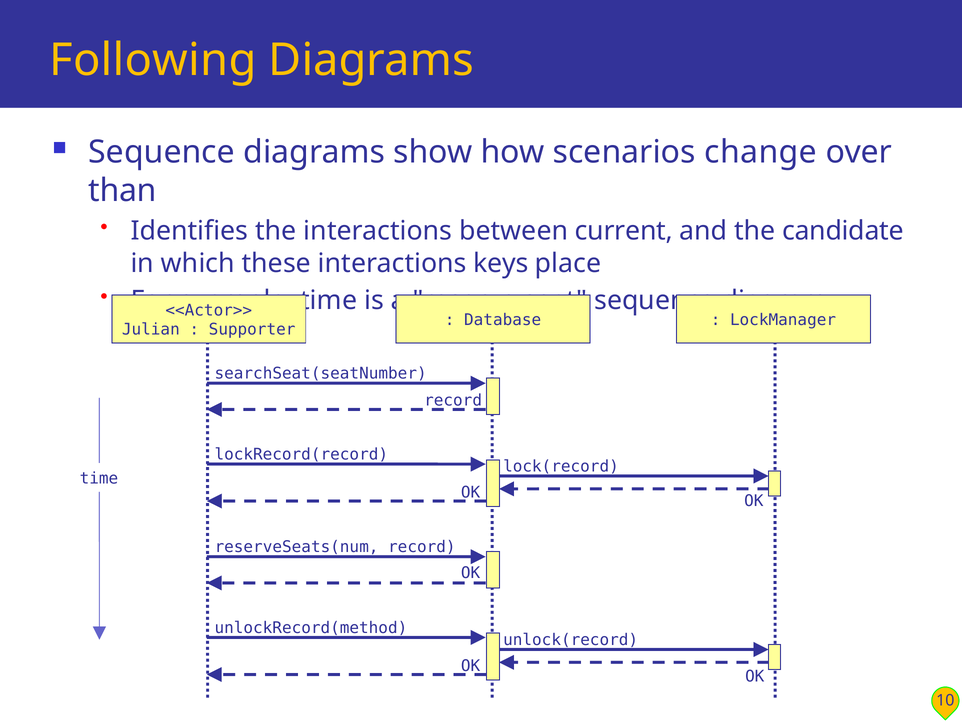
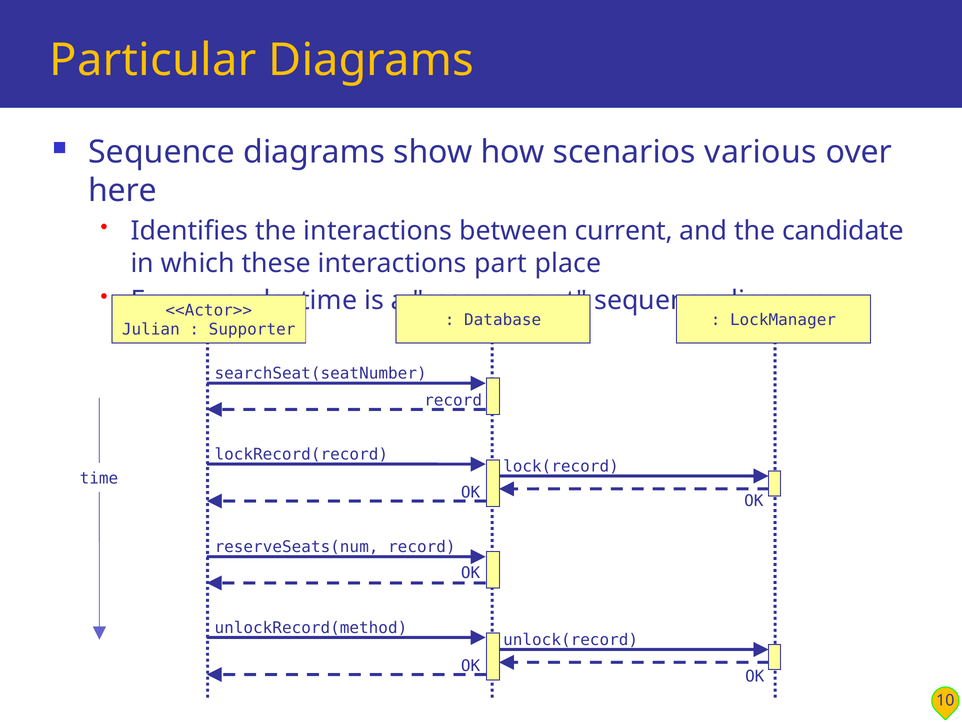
Following: Following -> Particular (153, 60)
change: change -> various (761, 152)
than: than -> here (123, 191)
keys: keys -> part (501, 263)
